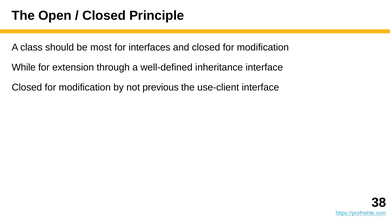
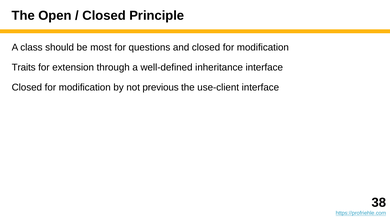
interfaces: interfaces -> questions (149, 47)
While: While -> Traits (24, 67)
